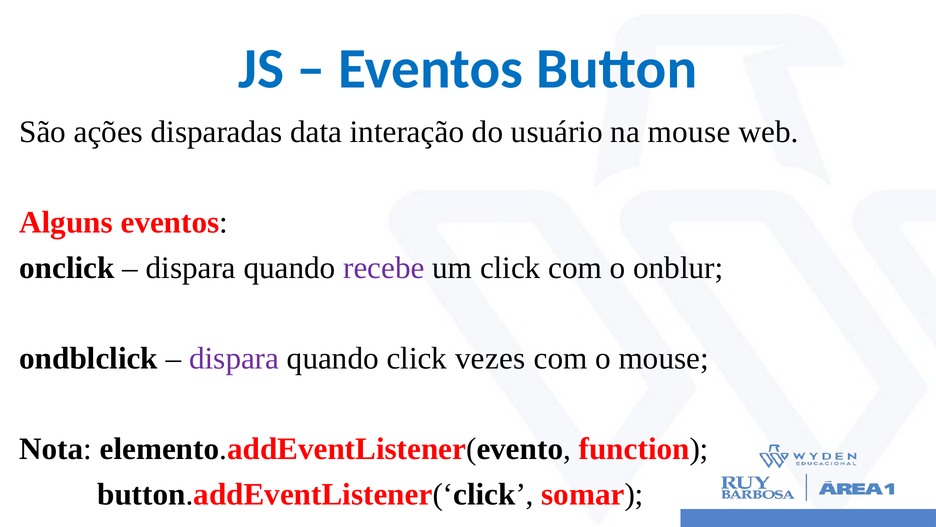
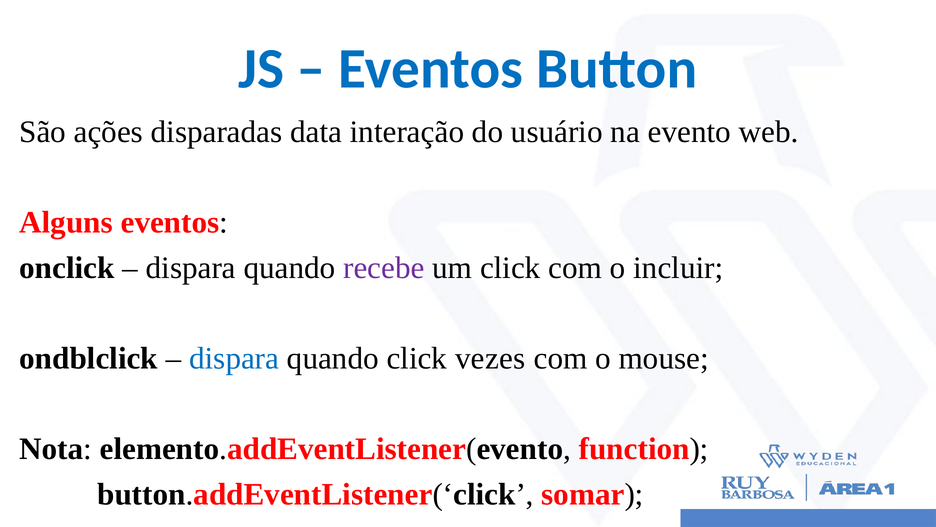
na mouse: mouse -> evento (689, 132)
onblur: onblur -> incluir (678, 268)
dispara colour: purple -> blue (234, 358)
